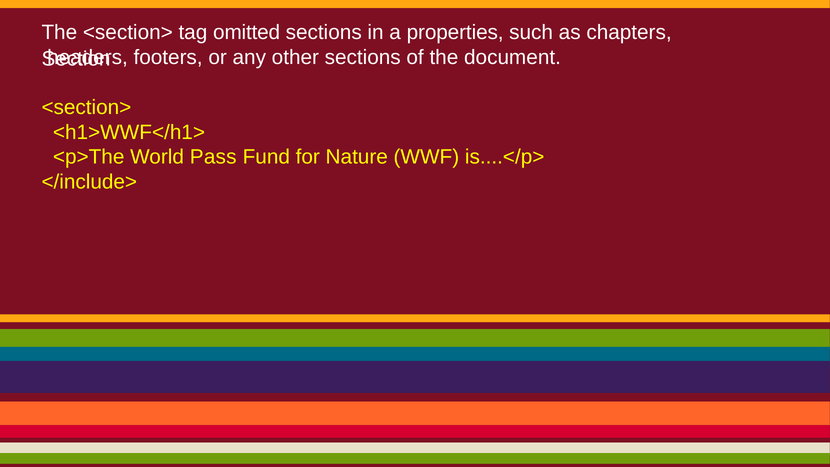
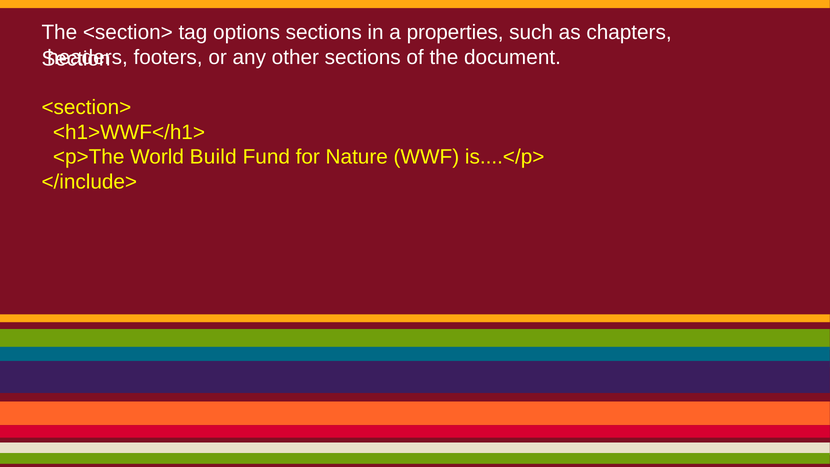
omitted: omitted -> options (247, 33)
Pass: Pass -> Build (213, 157)
